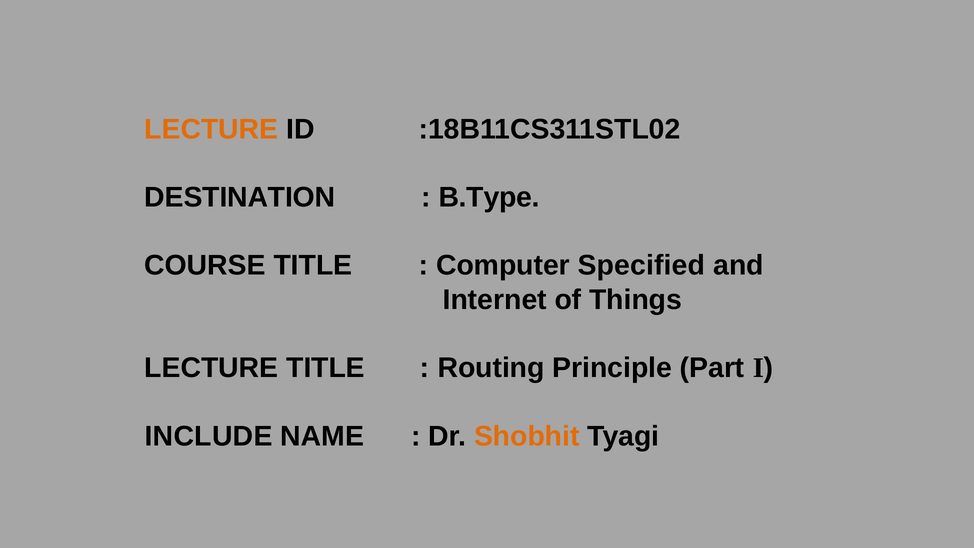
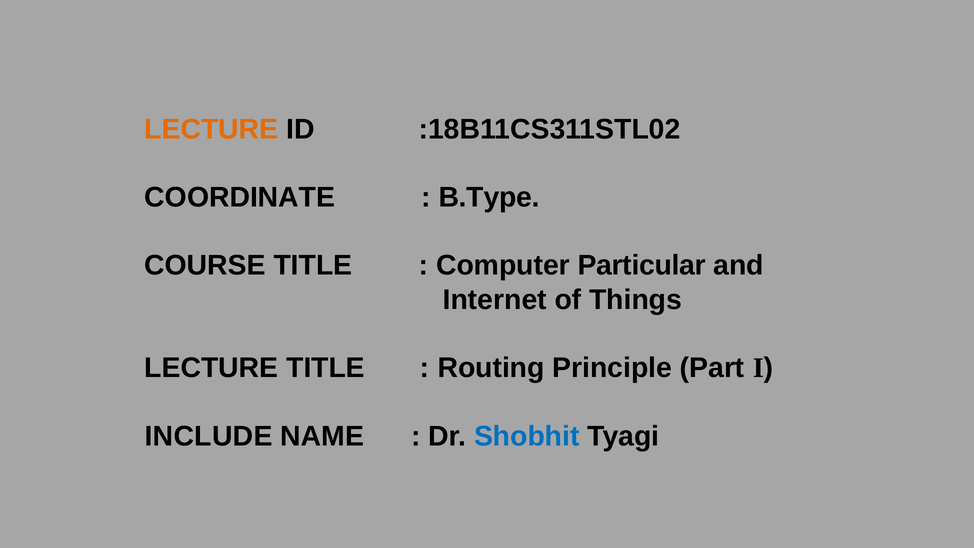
DESTINATION: DESTINATION -> COORDINATE (240, 197)
Specified: Specified -> Particular (642, 266)
Shobhit colour: orange -> blue (527, 436)
